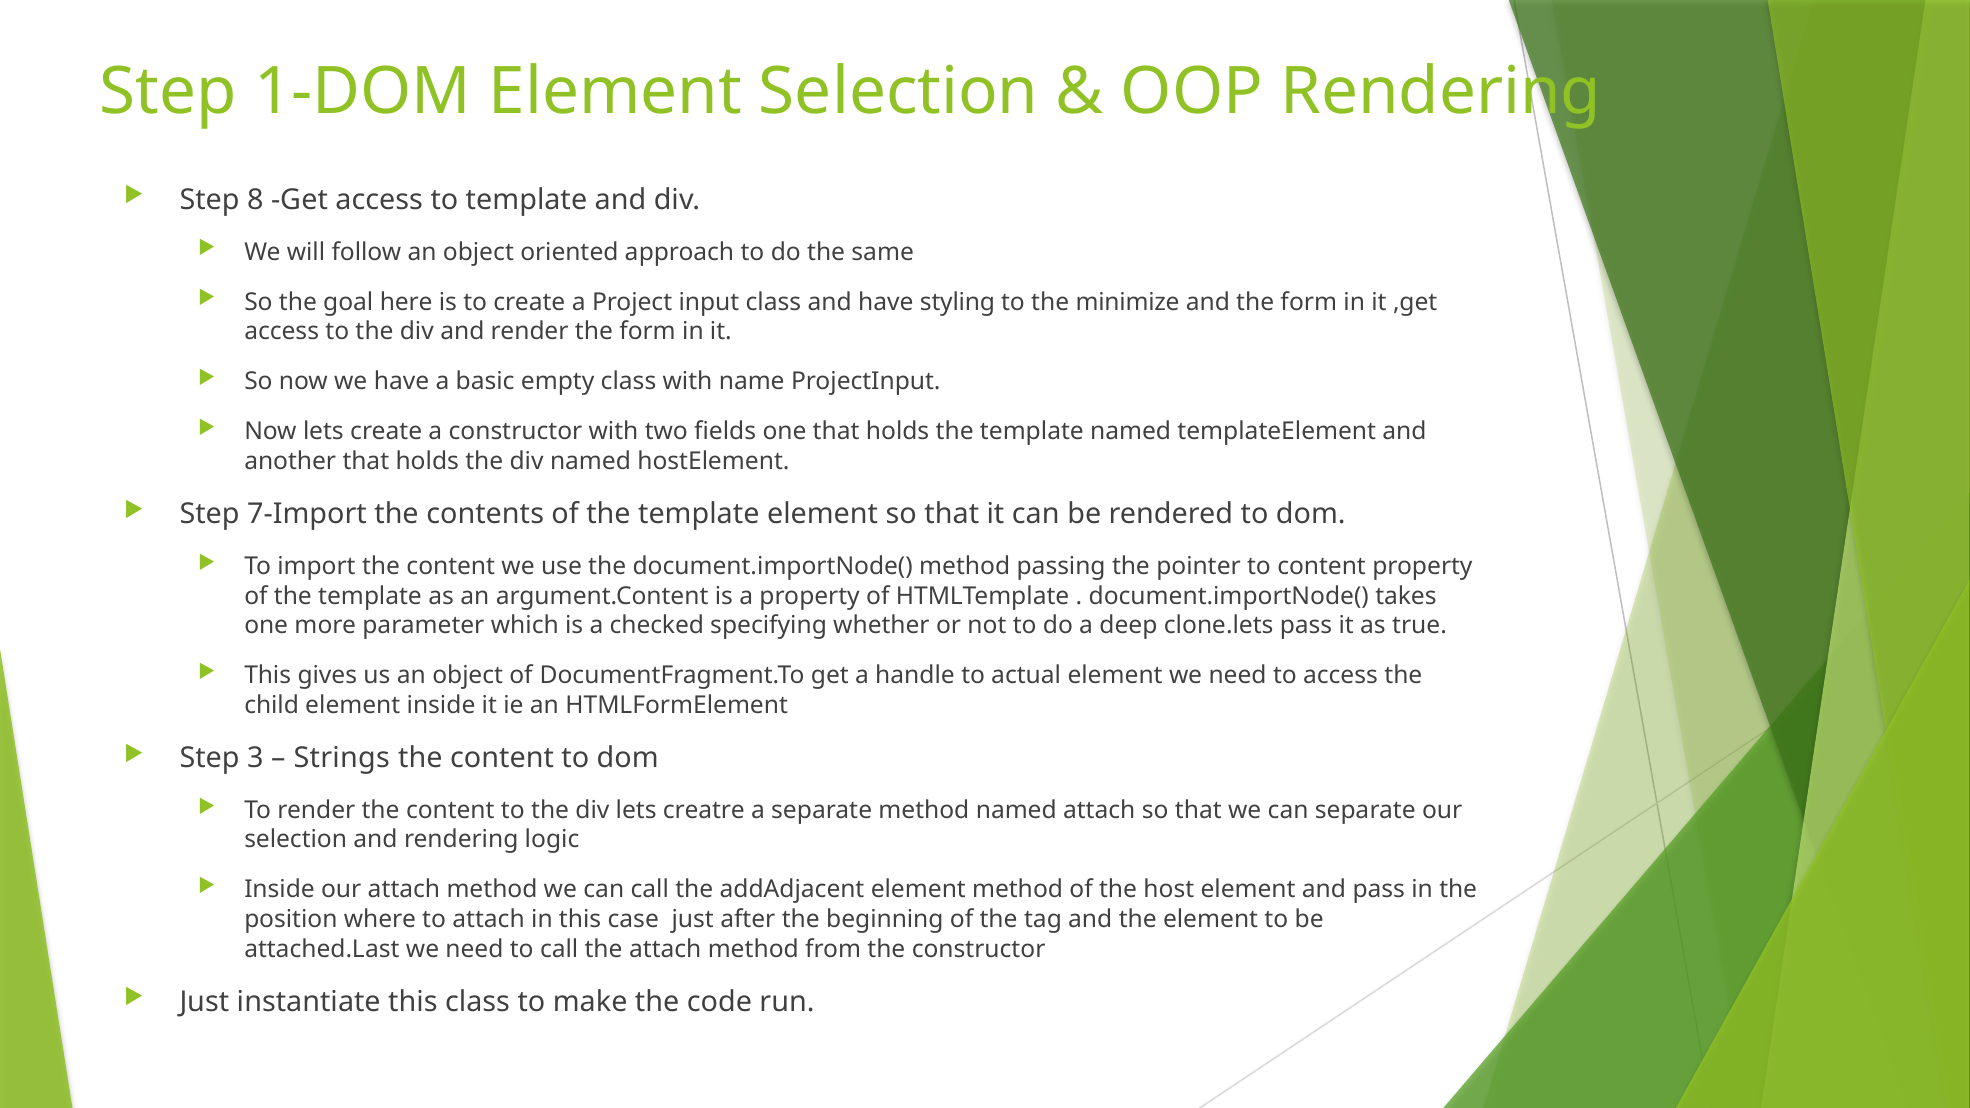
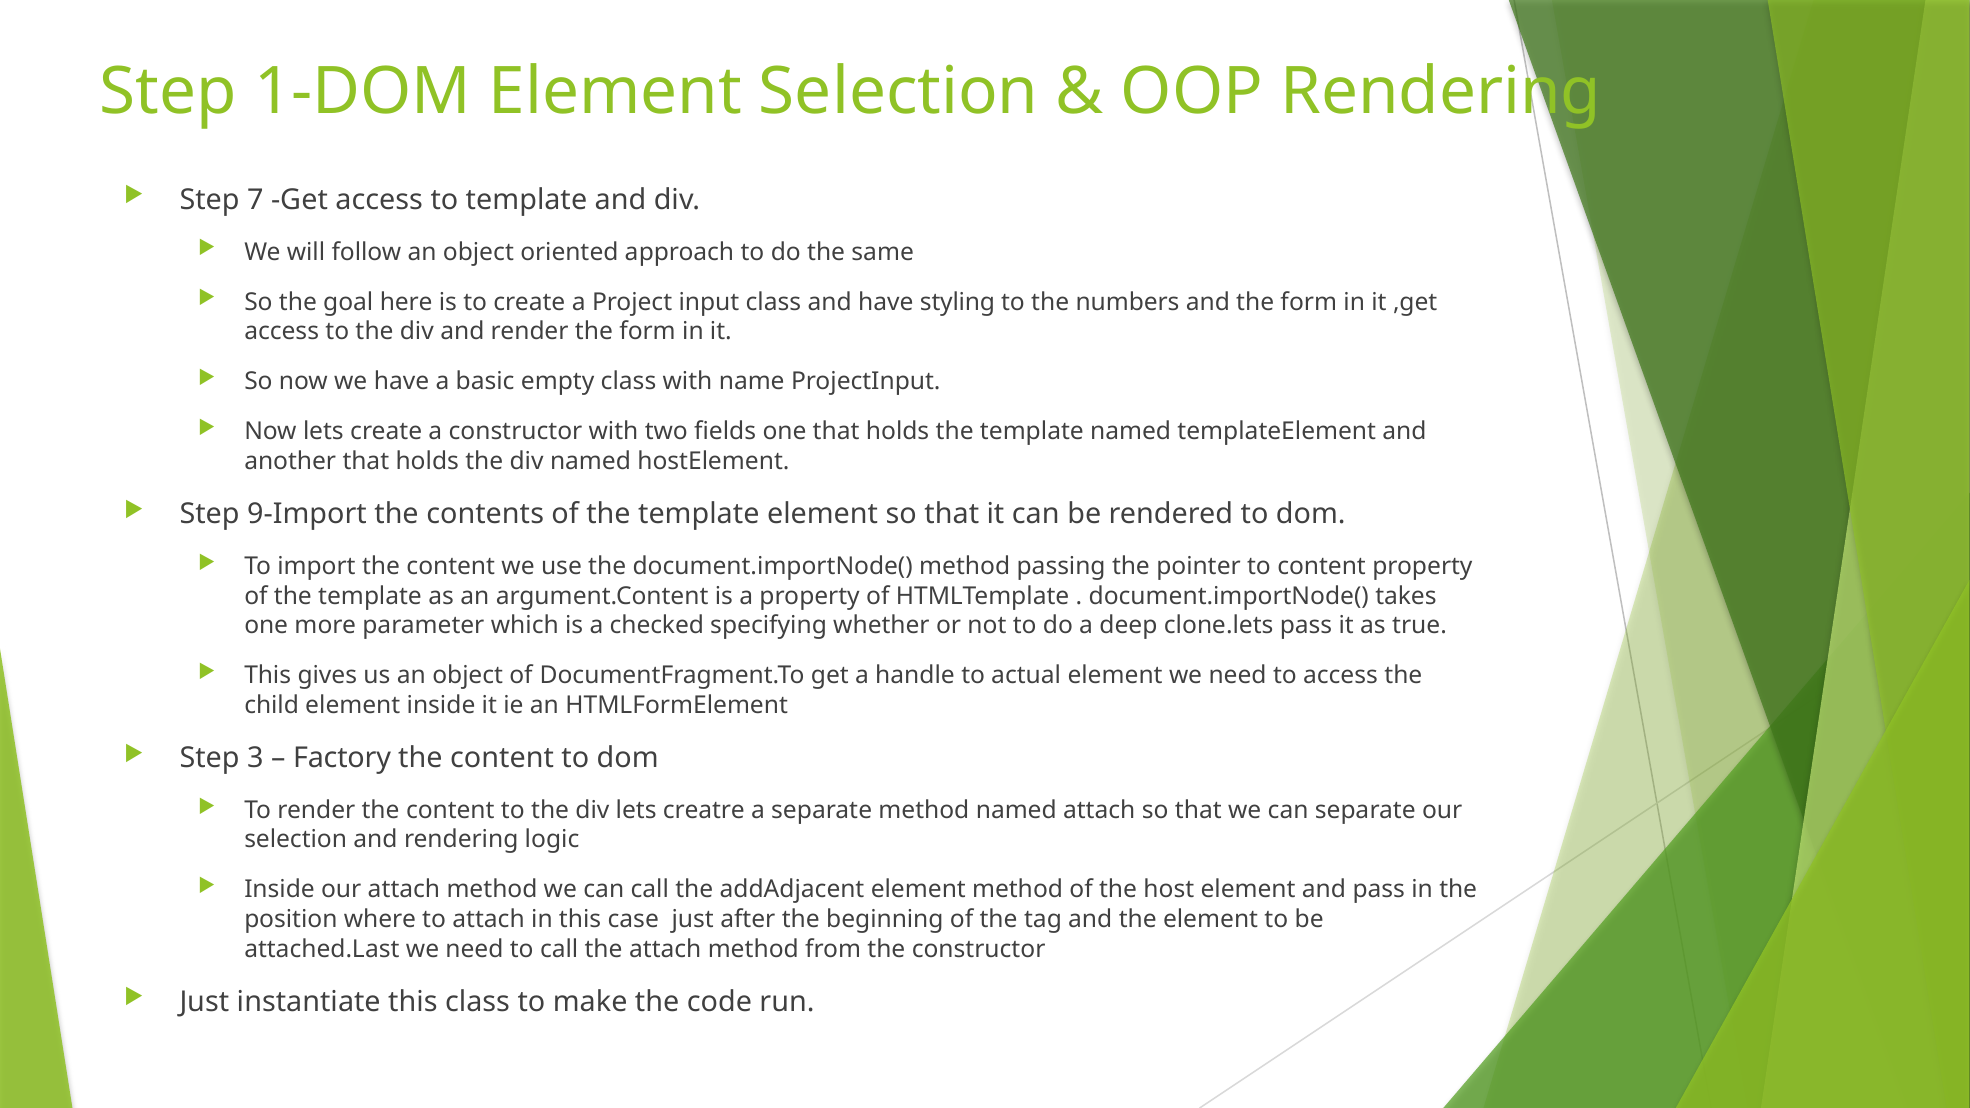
8: 8 -> 7 (255, 200)
minimize: minimize -> numbers (1128, 302)
7-Import: 7-Import -> 9-Import (307, 514)
Strings: Strings -> Factory (342, 758)
